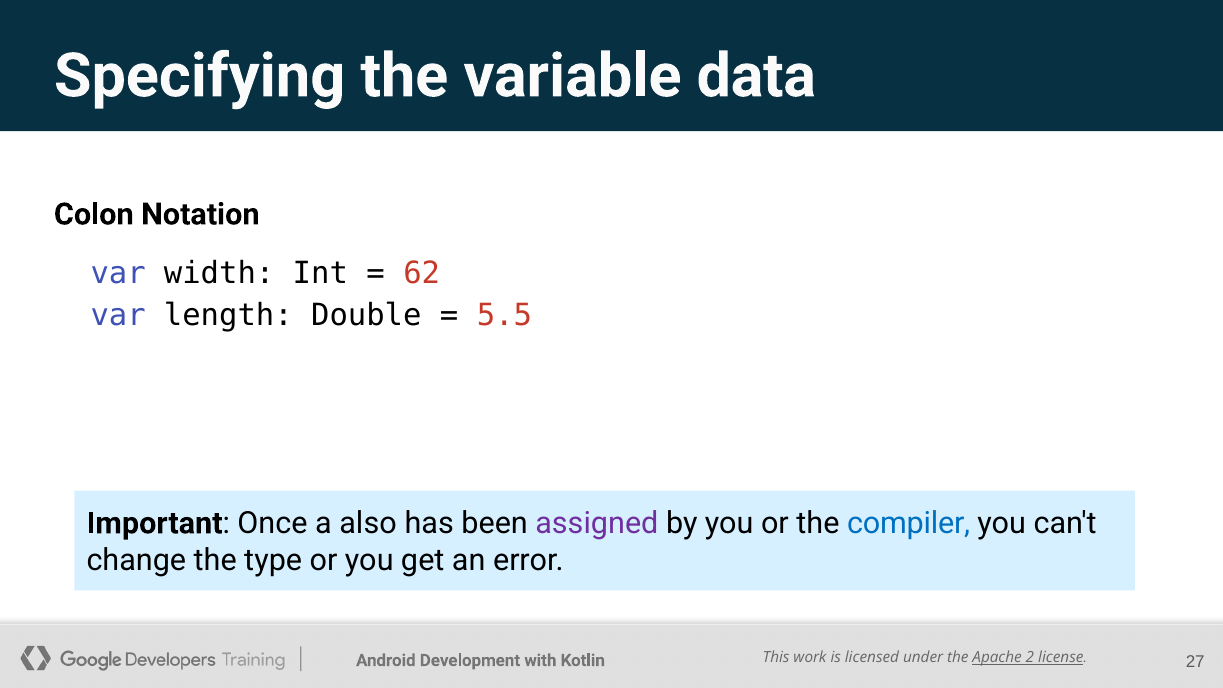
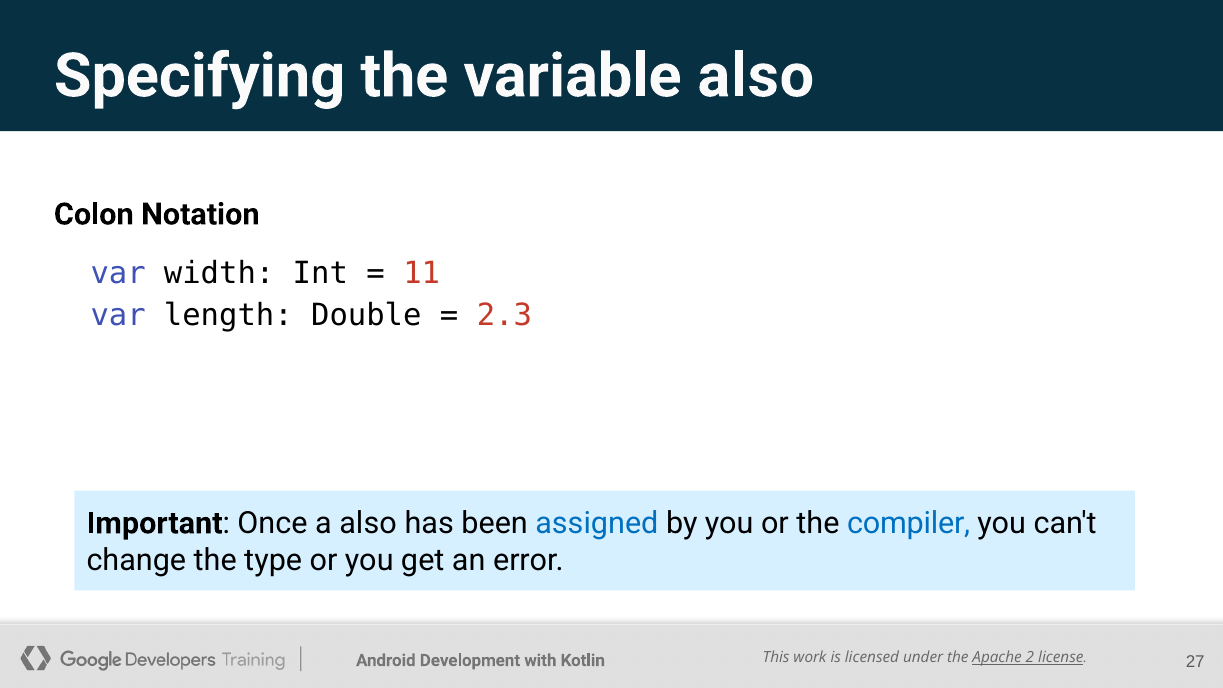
variable data: data -> also (756, 76)
62: 62 -> 11 (422, 274)
5.5: 5.5 -> 2.3 (504, 316)
assigned colour: purple -> blue (597, 523)
